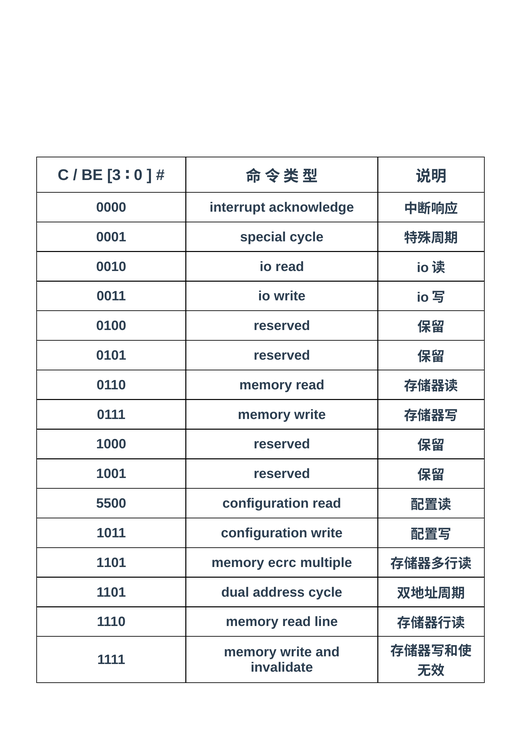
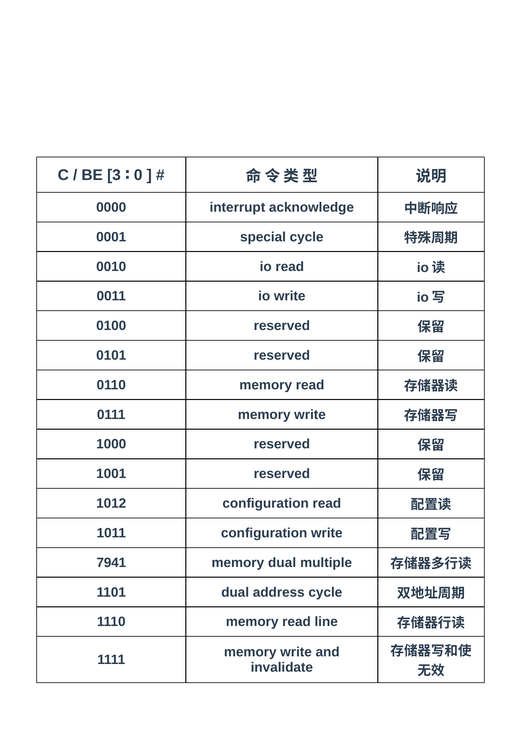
5500: 5500 -> 1012 (111, 504)
1101: 1101 -> 7941 (111, 563)
memory ecrc: ecrc -> dual (282, 563)
